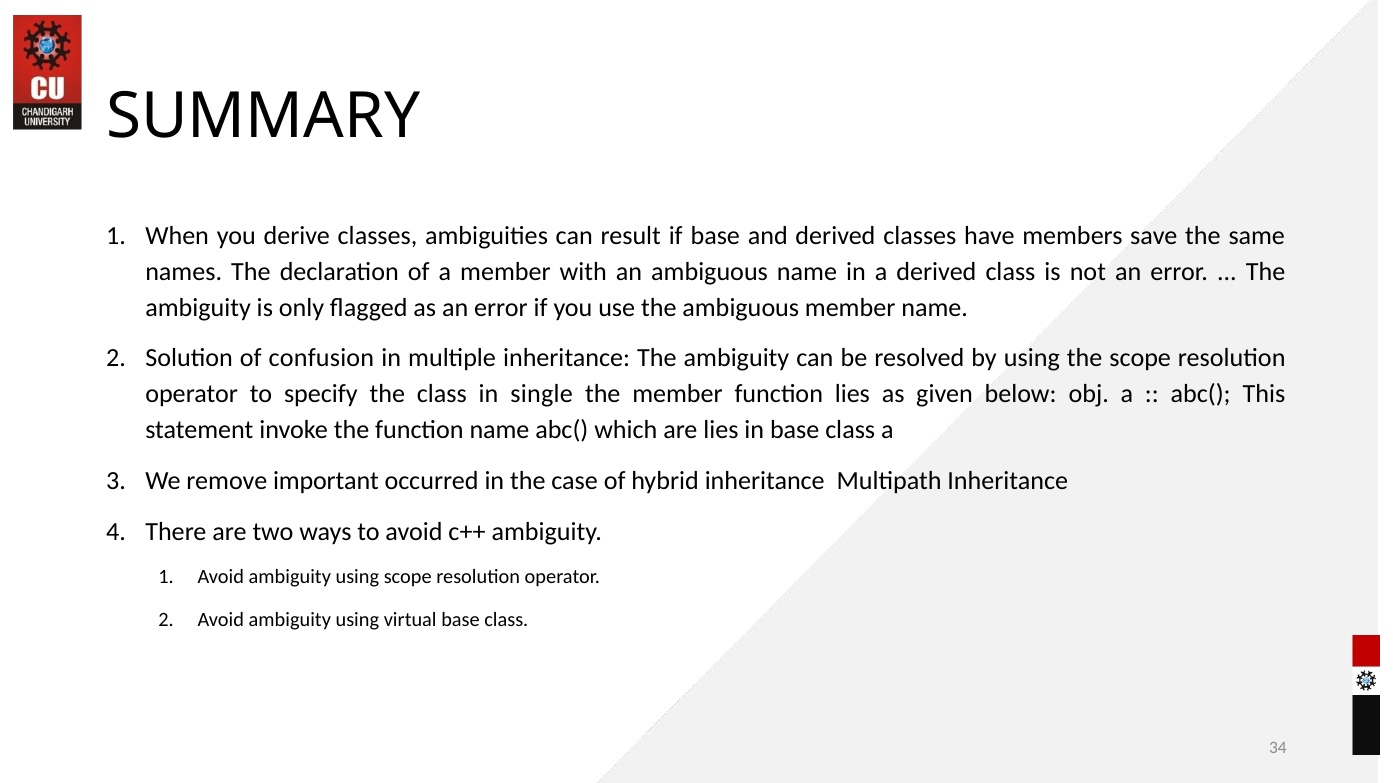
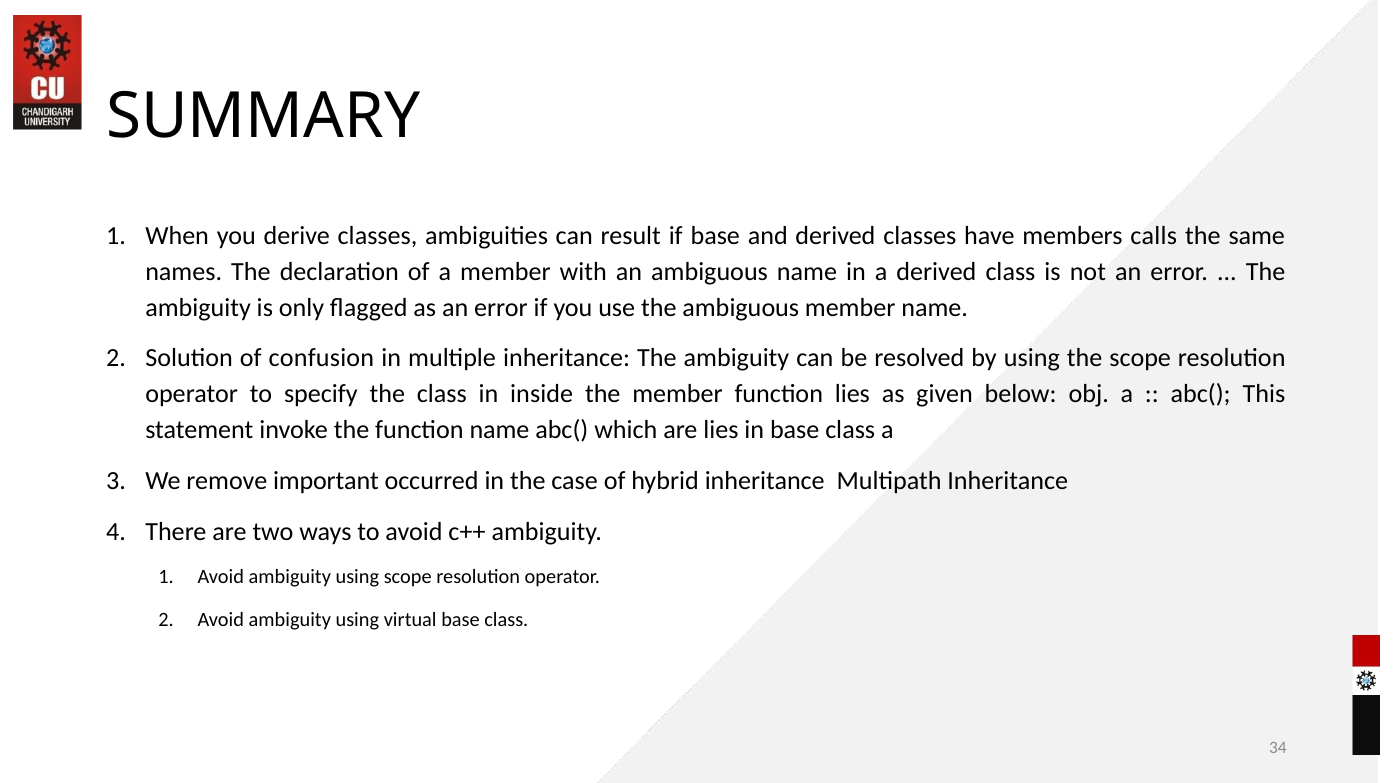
save: save -> calls (1154, 236)
single: single -> inside (542, 395)
